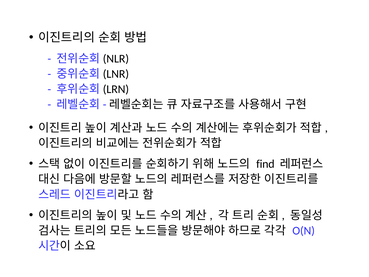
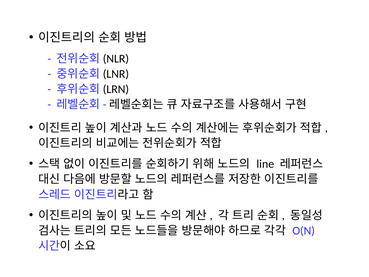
find: find -> line (265, 164)
